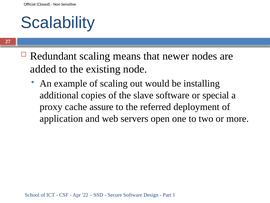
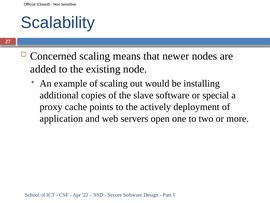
Redundant: Redundant -> Concerned (53, 56)
assure: assure -> points (101, 107)
referred: referred -> actively (156, 107)
